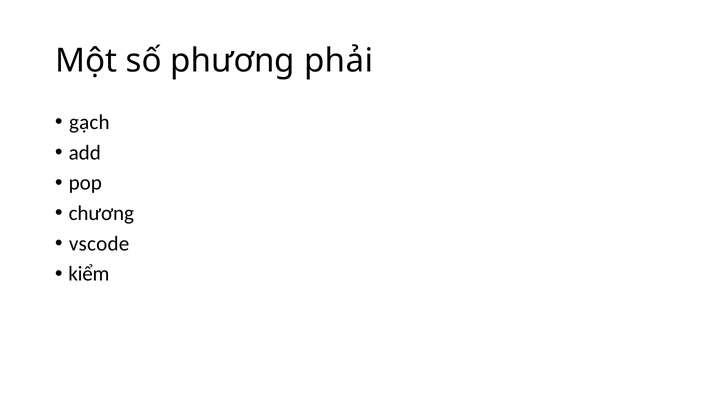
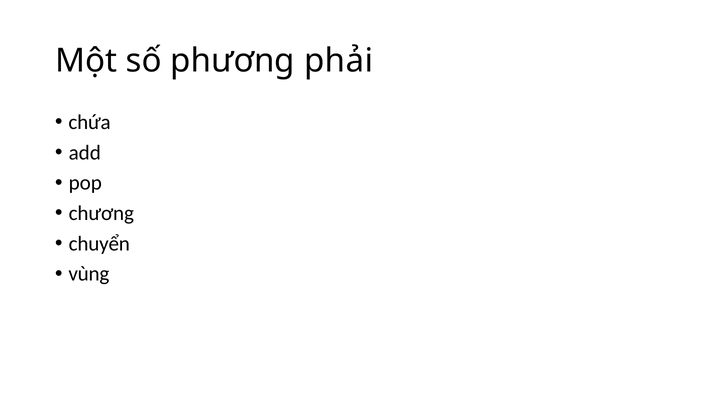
gạch: gạch -> chứa (90, 122)
vscode: vscode -> chuyển (99, 243)
kiểm: kiểm -> vùng (89, 274)
